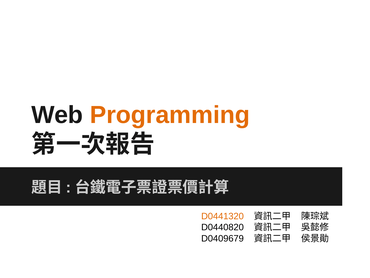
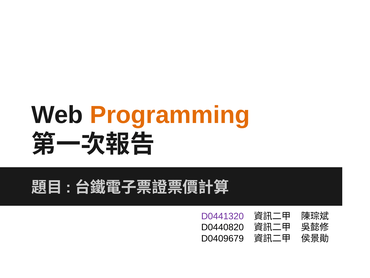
D0441320 colour: orange -> purple (223, 216)
